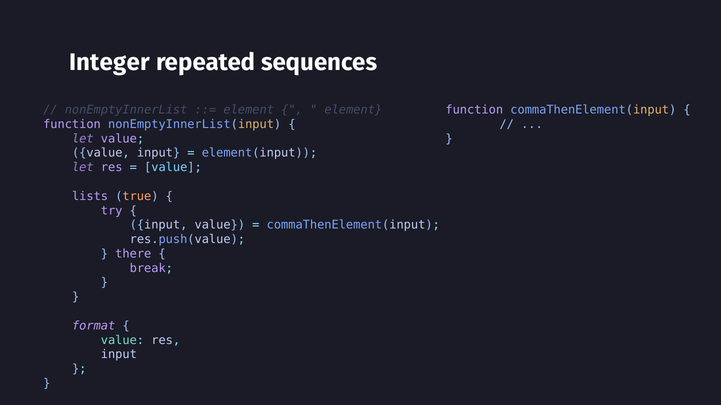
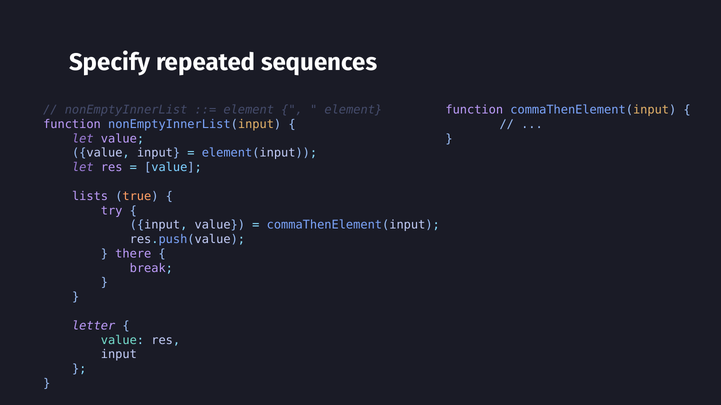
Integer: Integer -> Specify (110, 62)
format: format -> letter (94, 326)
